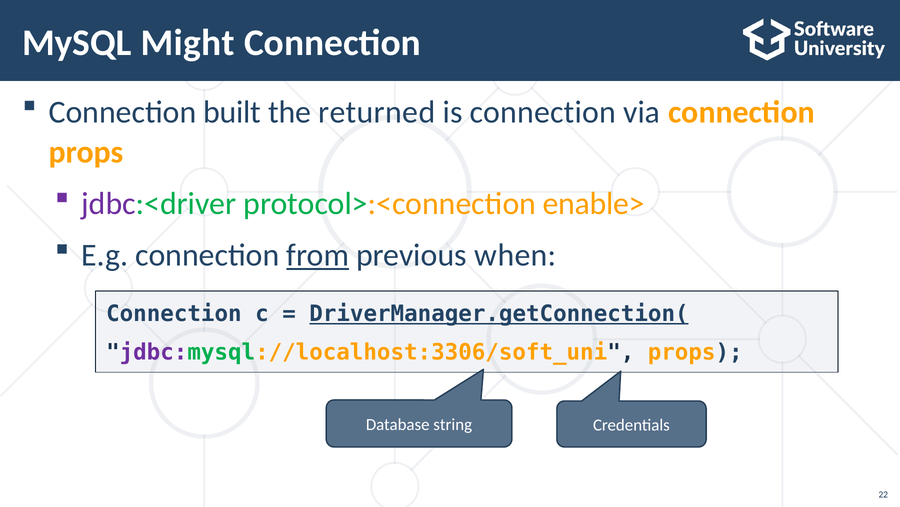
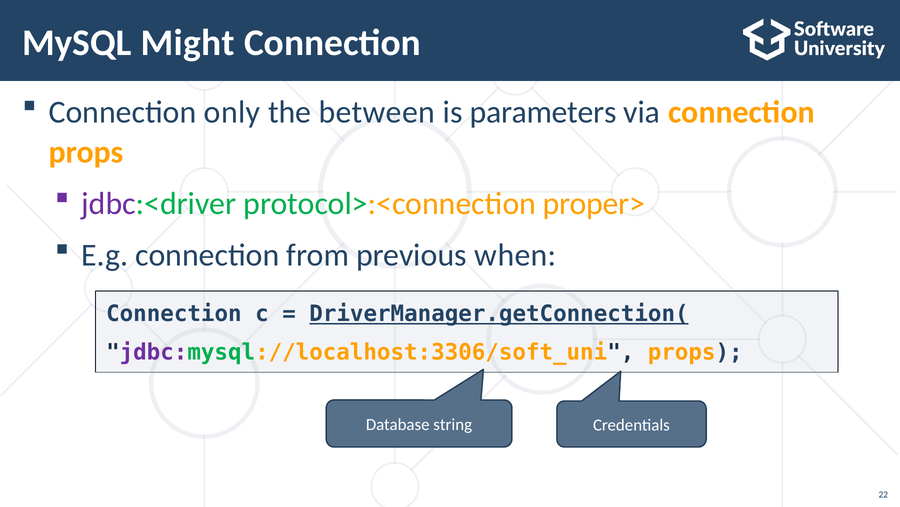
built: built -> only (232, 112)
returned: returned -> between (377, 112)
is connection: connection -> parameters (543, 112)
enable>: enable> -> proper> (594, 203)
from underline: present -> none (318, 255)
